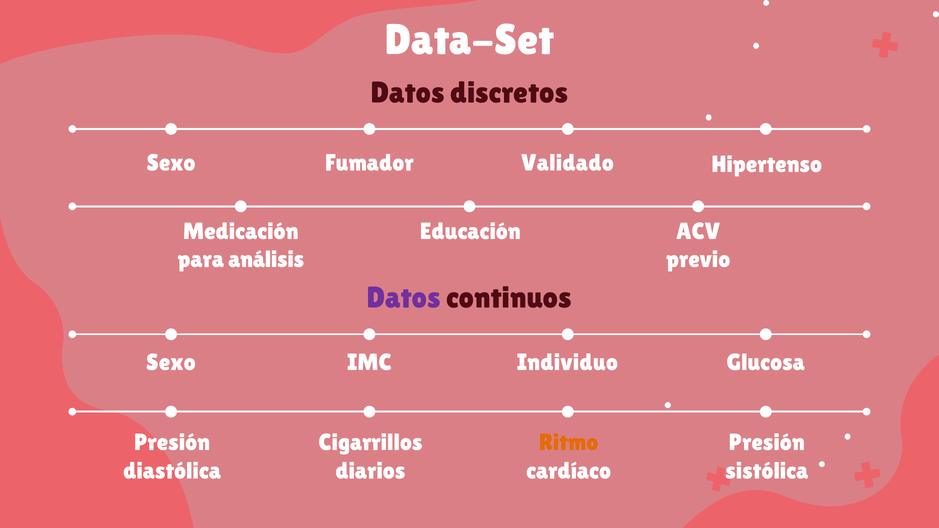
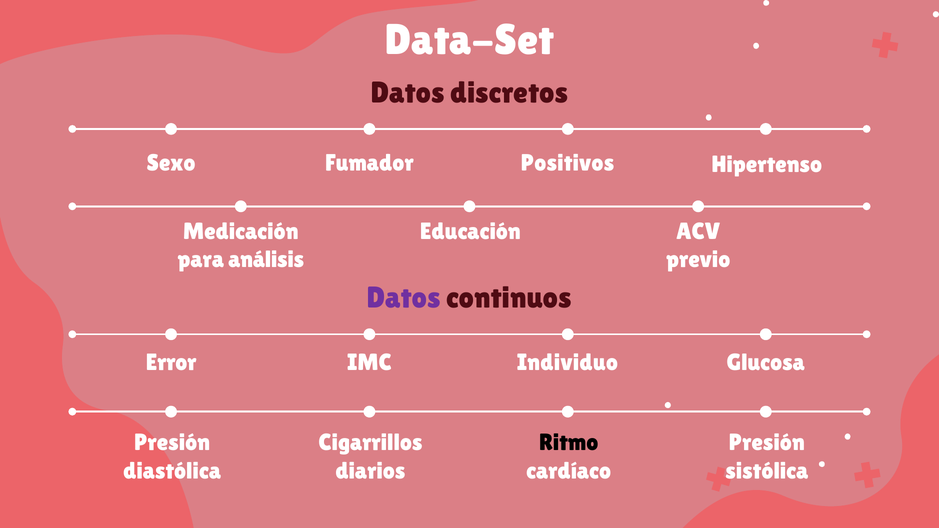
Validado: Validado -> Positivos (568, 163)
Sexo: Sexo -> Error (171, 362)
Ritmo colour: orange -> black (569, 443)
